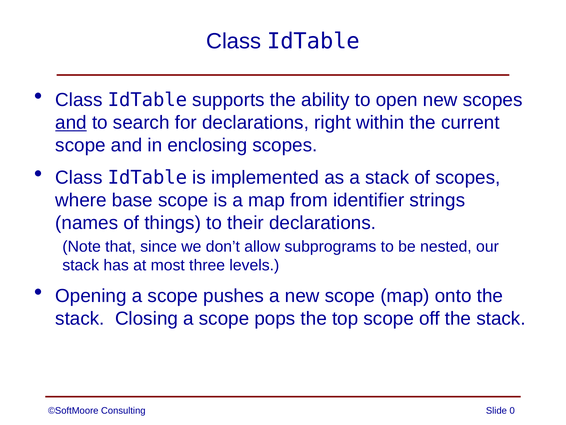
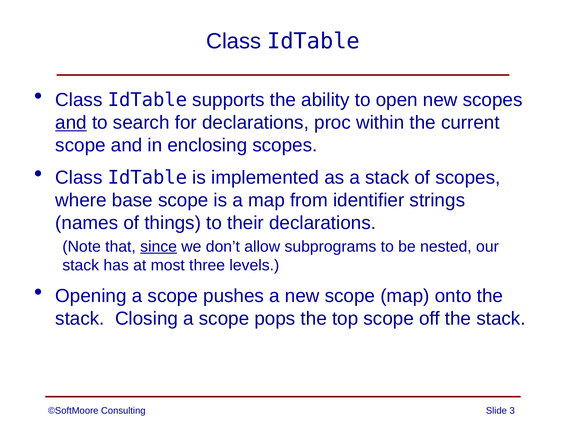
right: right -> proc (333, 123)
since underline: none -> present (159, 246)
0: 0 -> 3 (512, 410)
